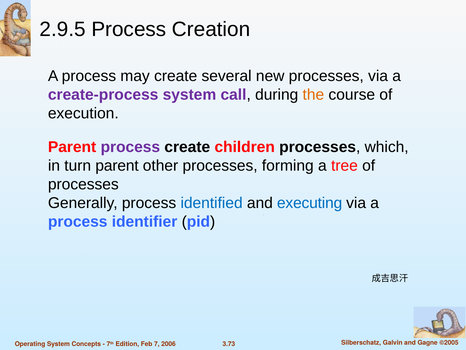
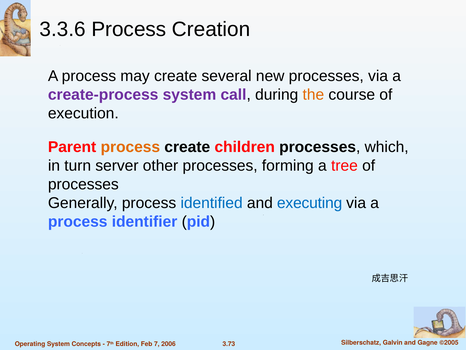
2.9.5: 2.9.5 -> 3.3.6 (63, 29)
process colour: purple -> orange (130, 147)
turn parent: parent -> server (117, 165)
